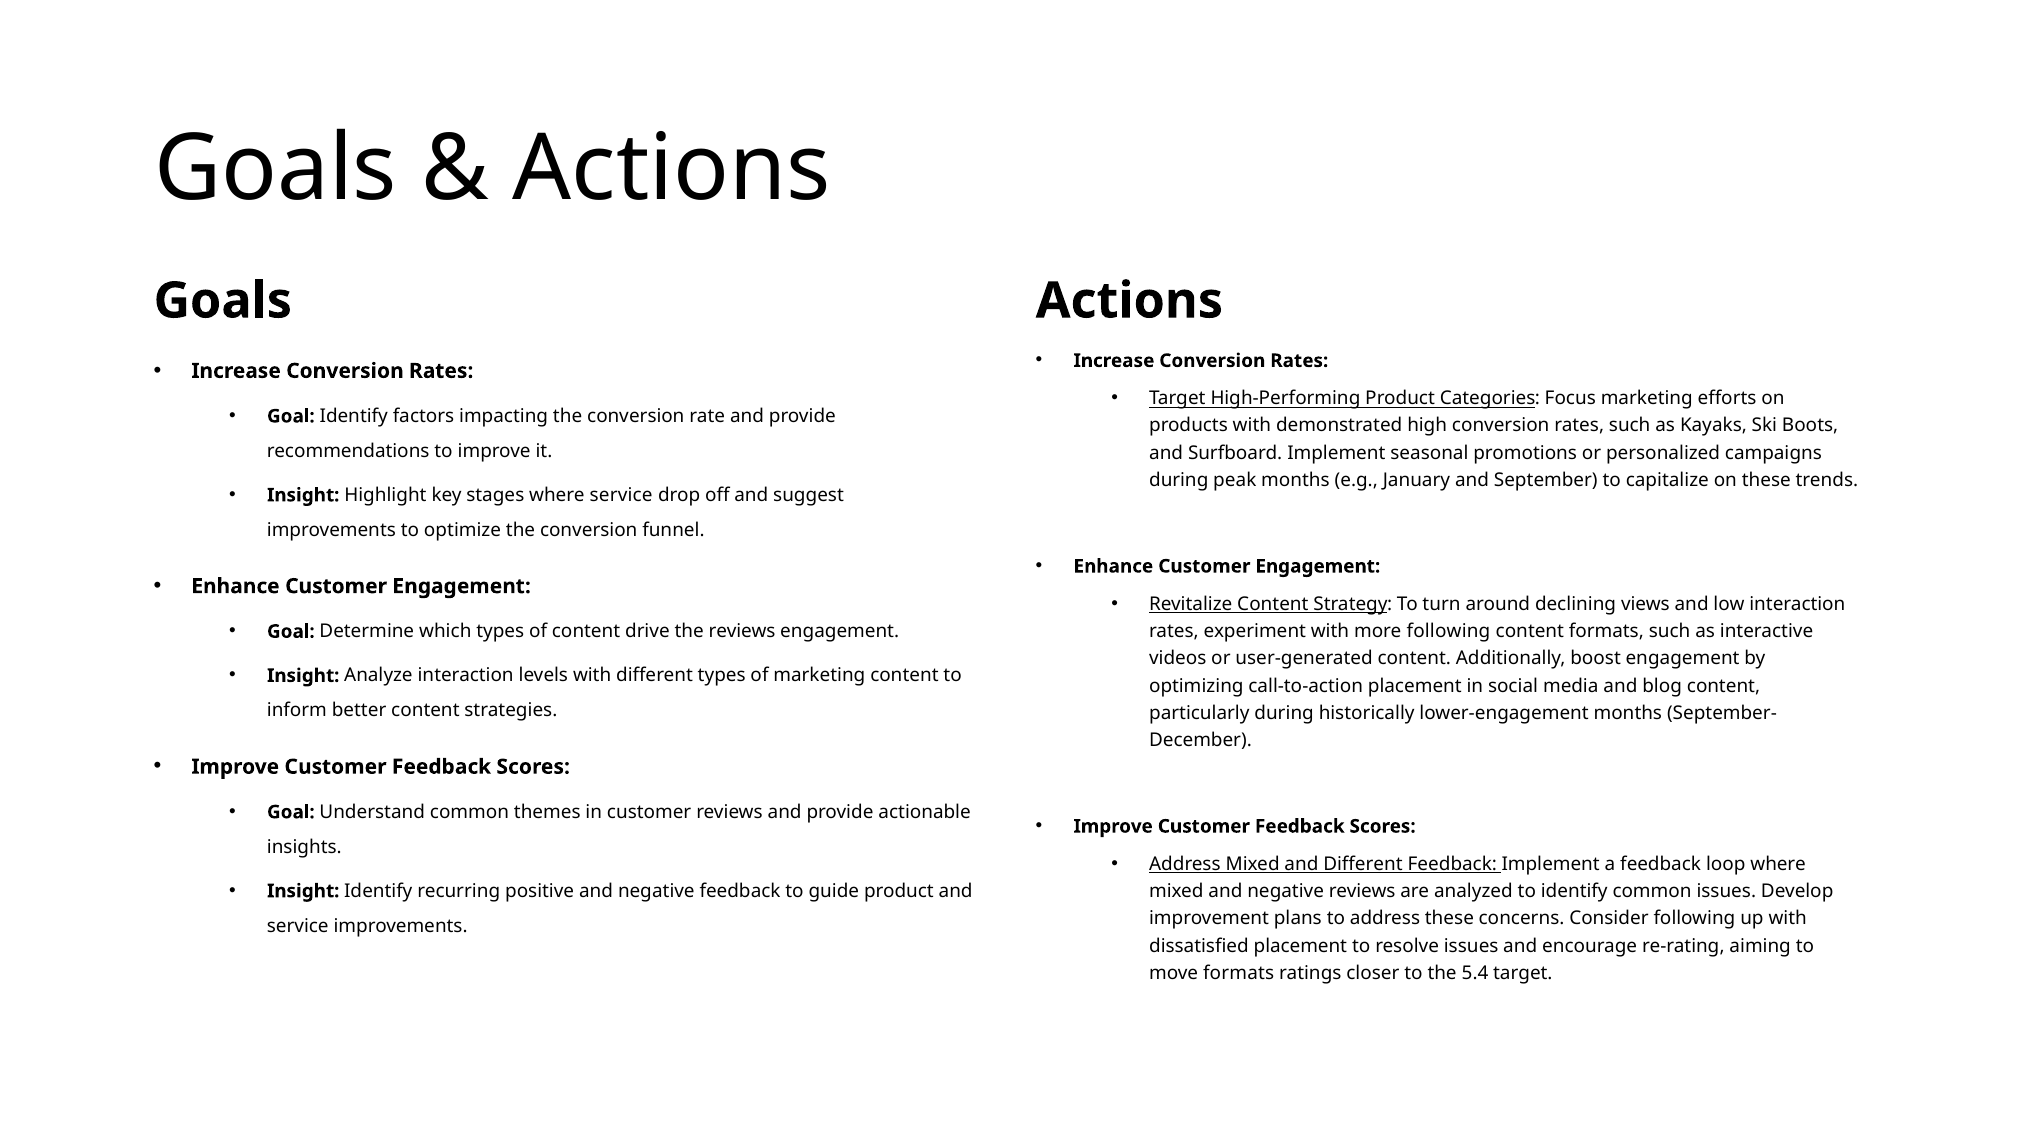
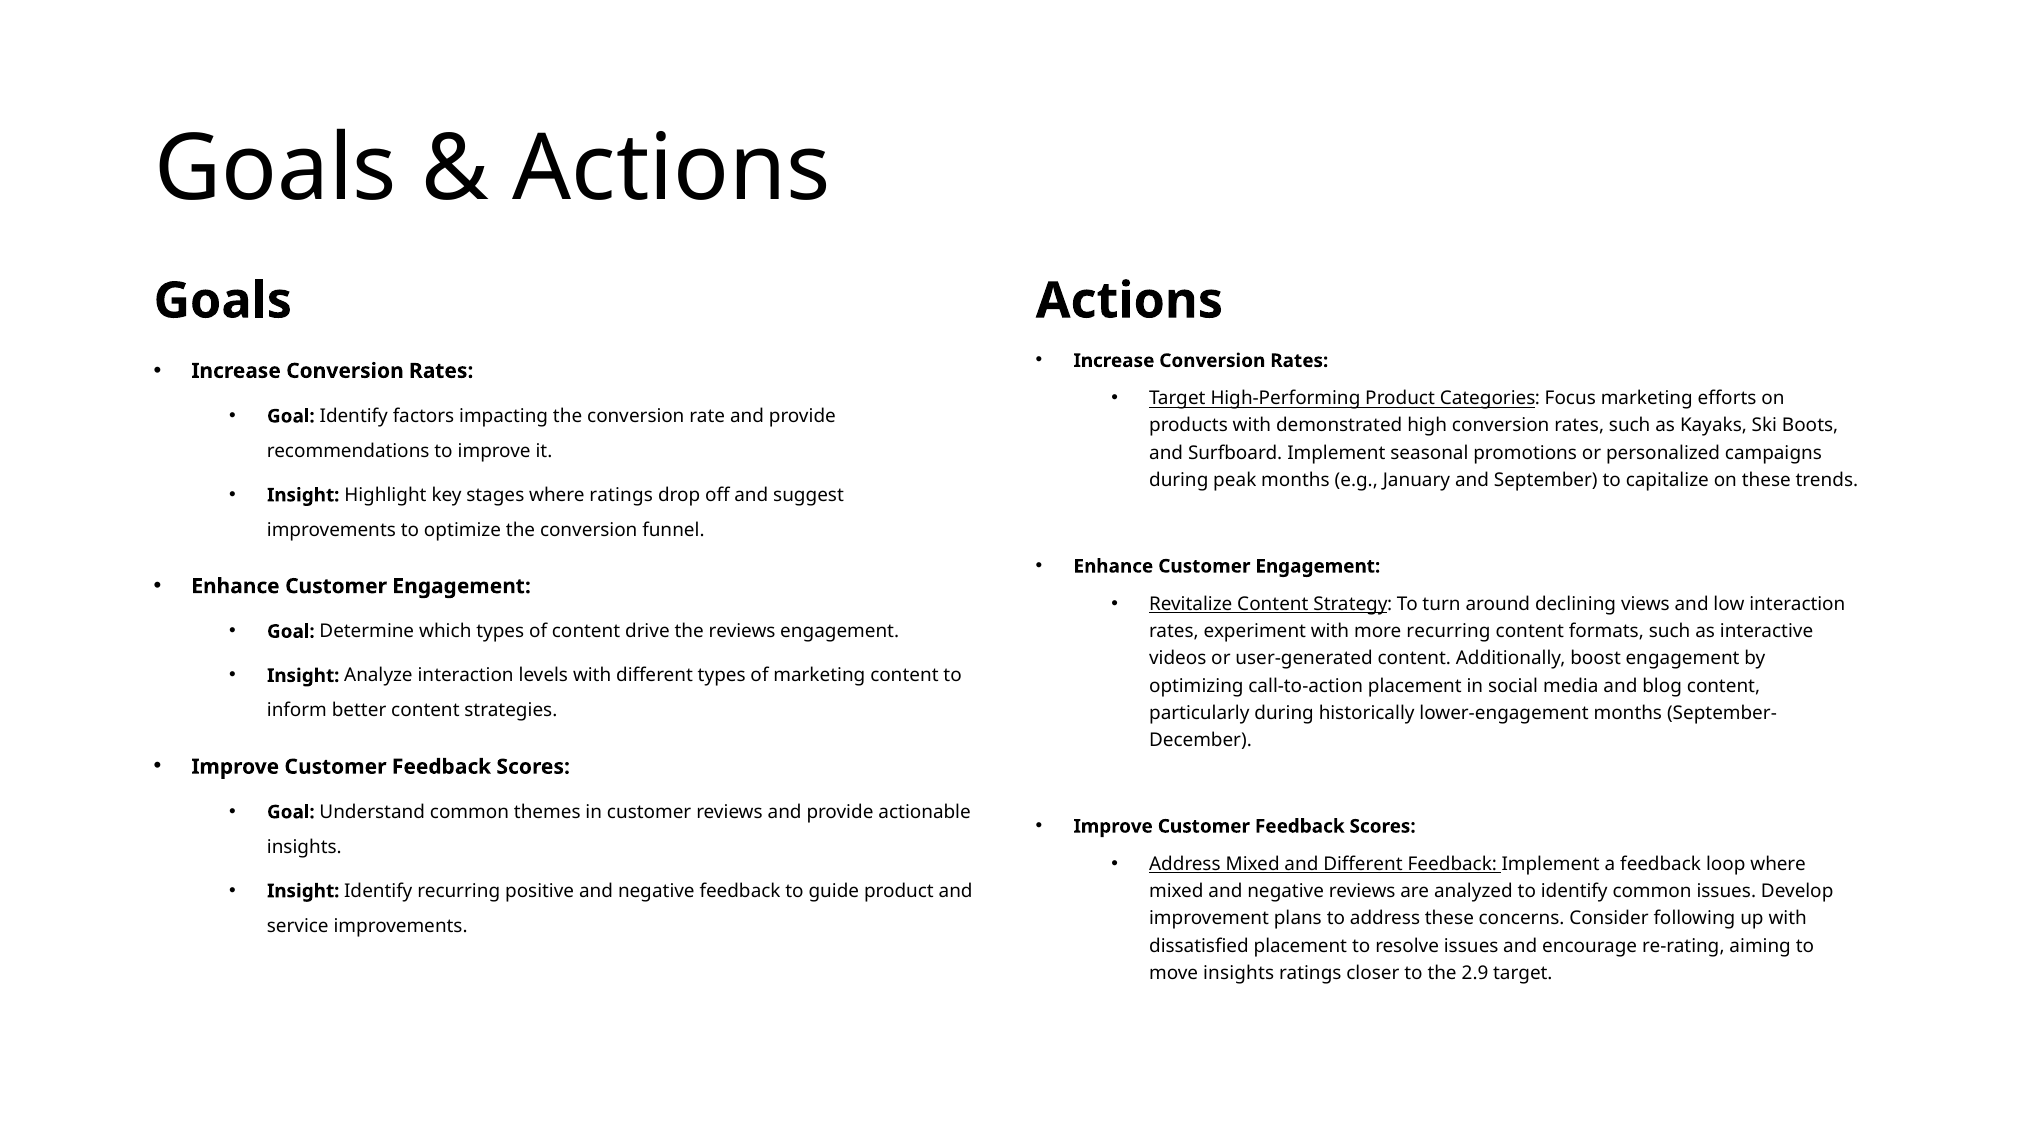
where service: service -> ratings (621, 495)
more following: following -> recurring (1448, 632)
move formats: formats -> insights (1239, 974)
5.4: 5.4 -> 2.9 (1475, 974)
